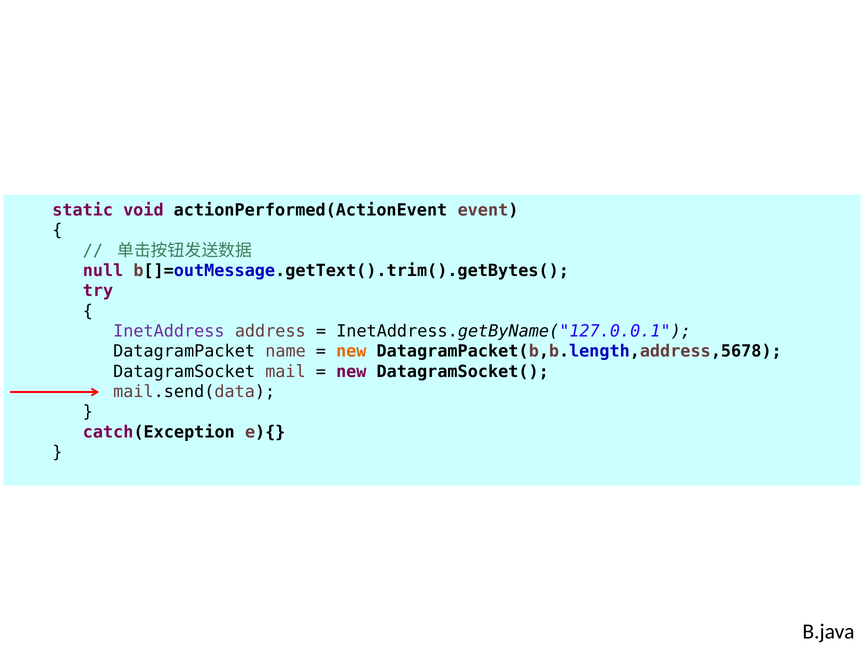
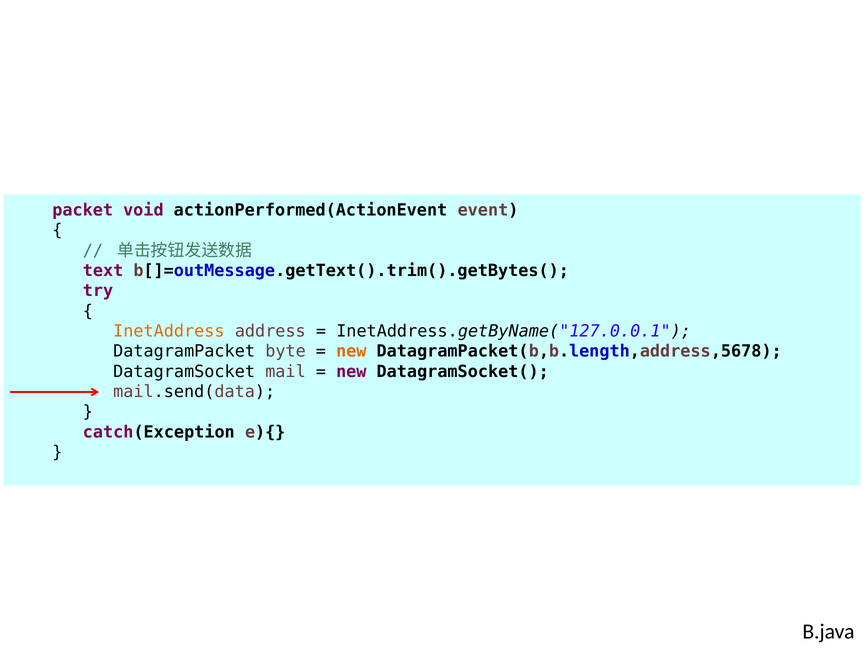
static: static -> packet (83, 210)
null: null -> text (103, 271)
InetAddress colour: purple -> orange (169, 331)
name: name -> byte (286, 351)
